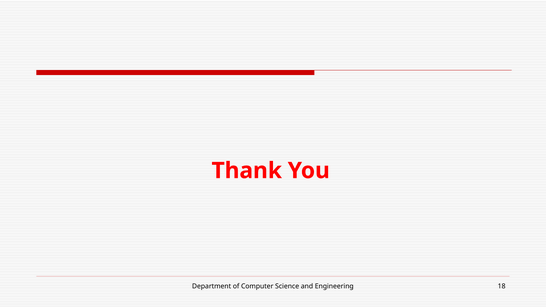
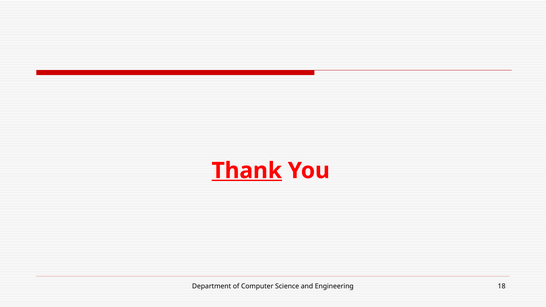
Thank underline: none -> present (247, 171)
